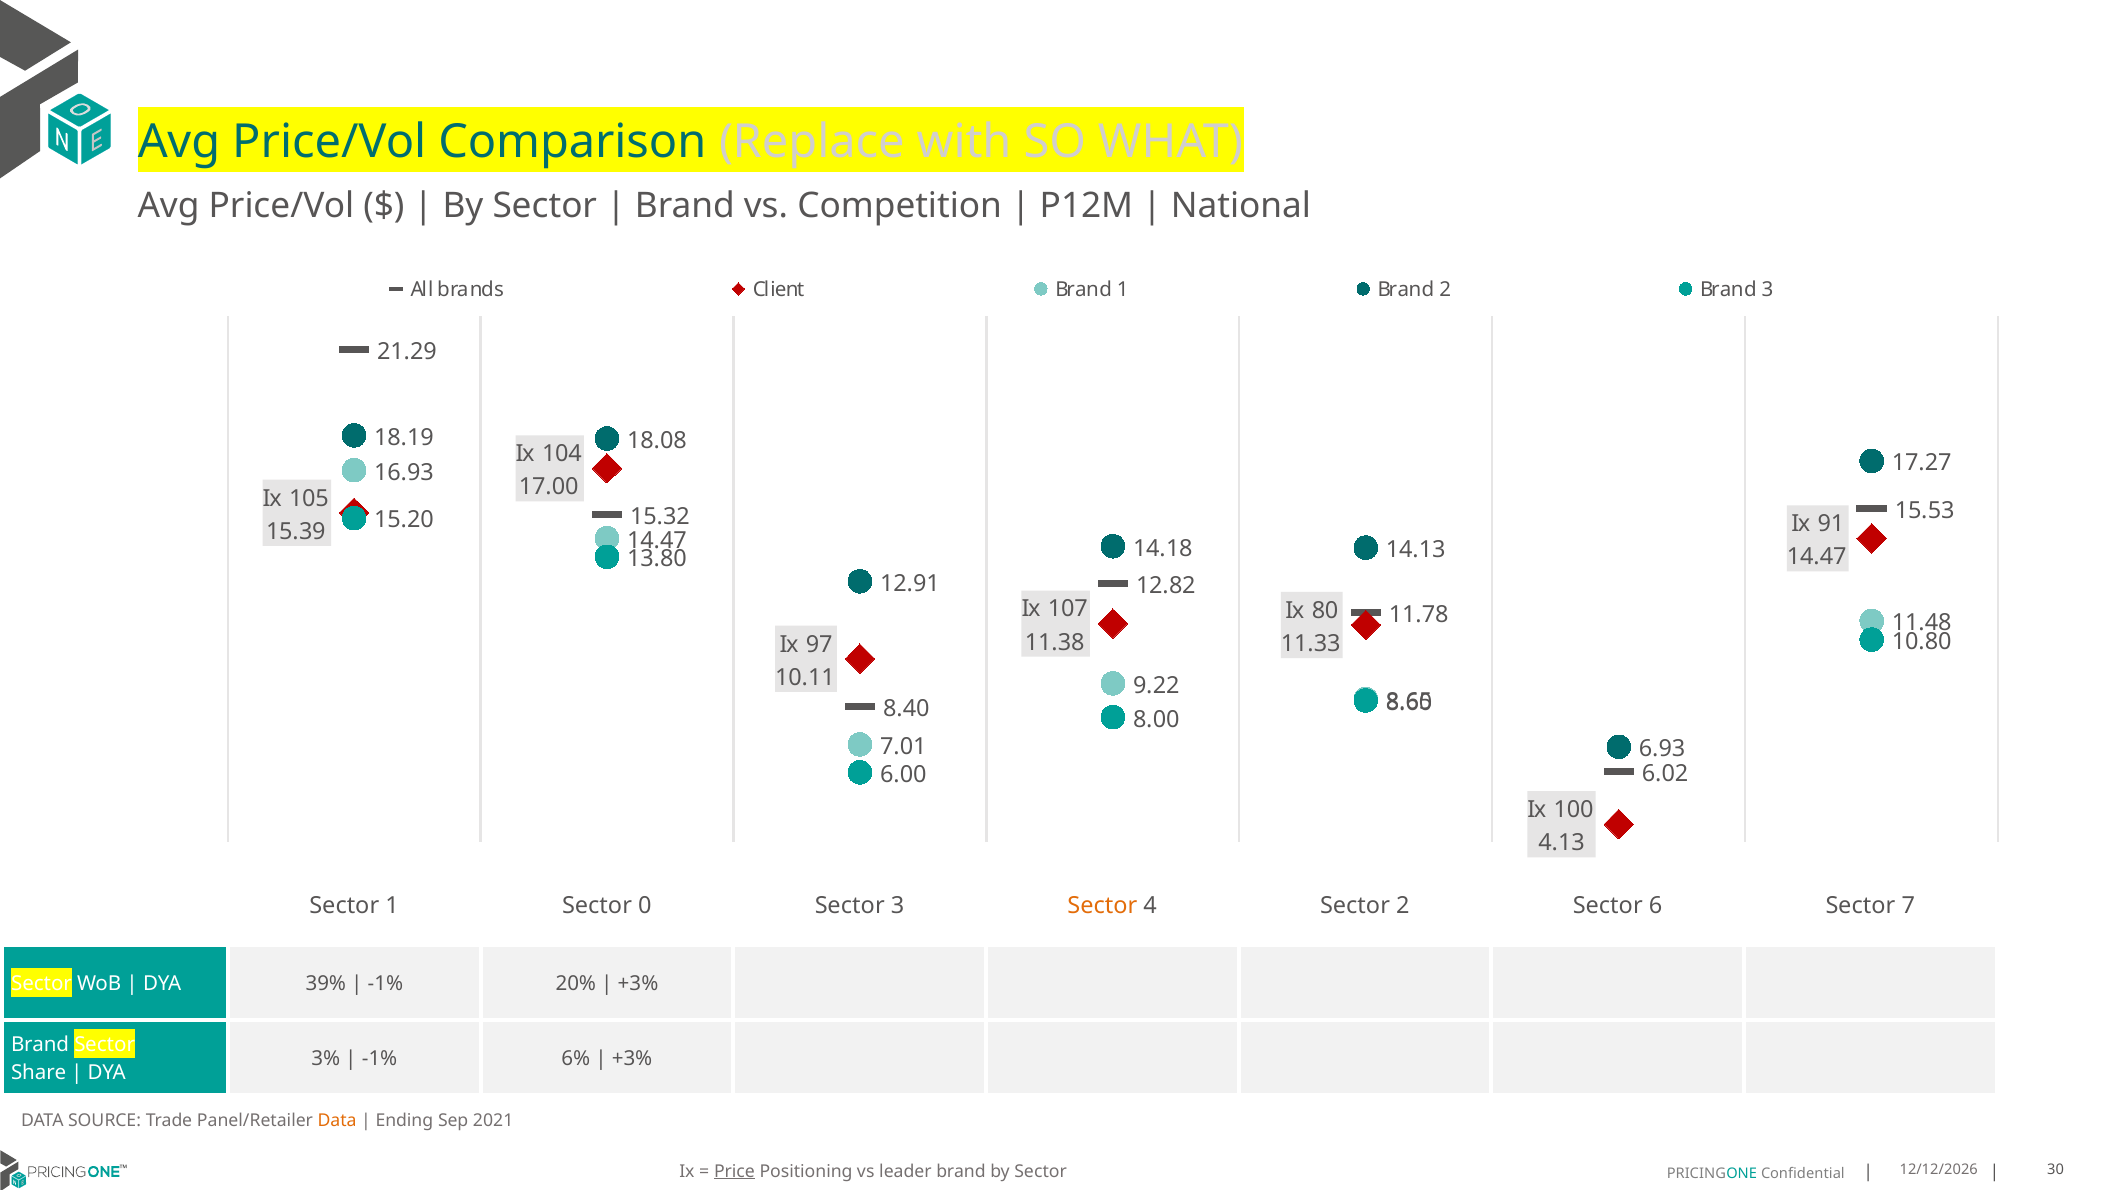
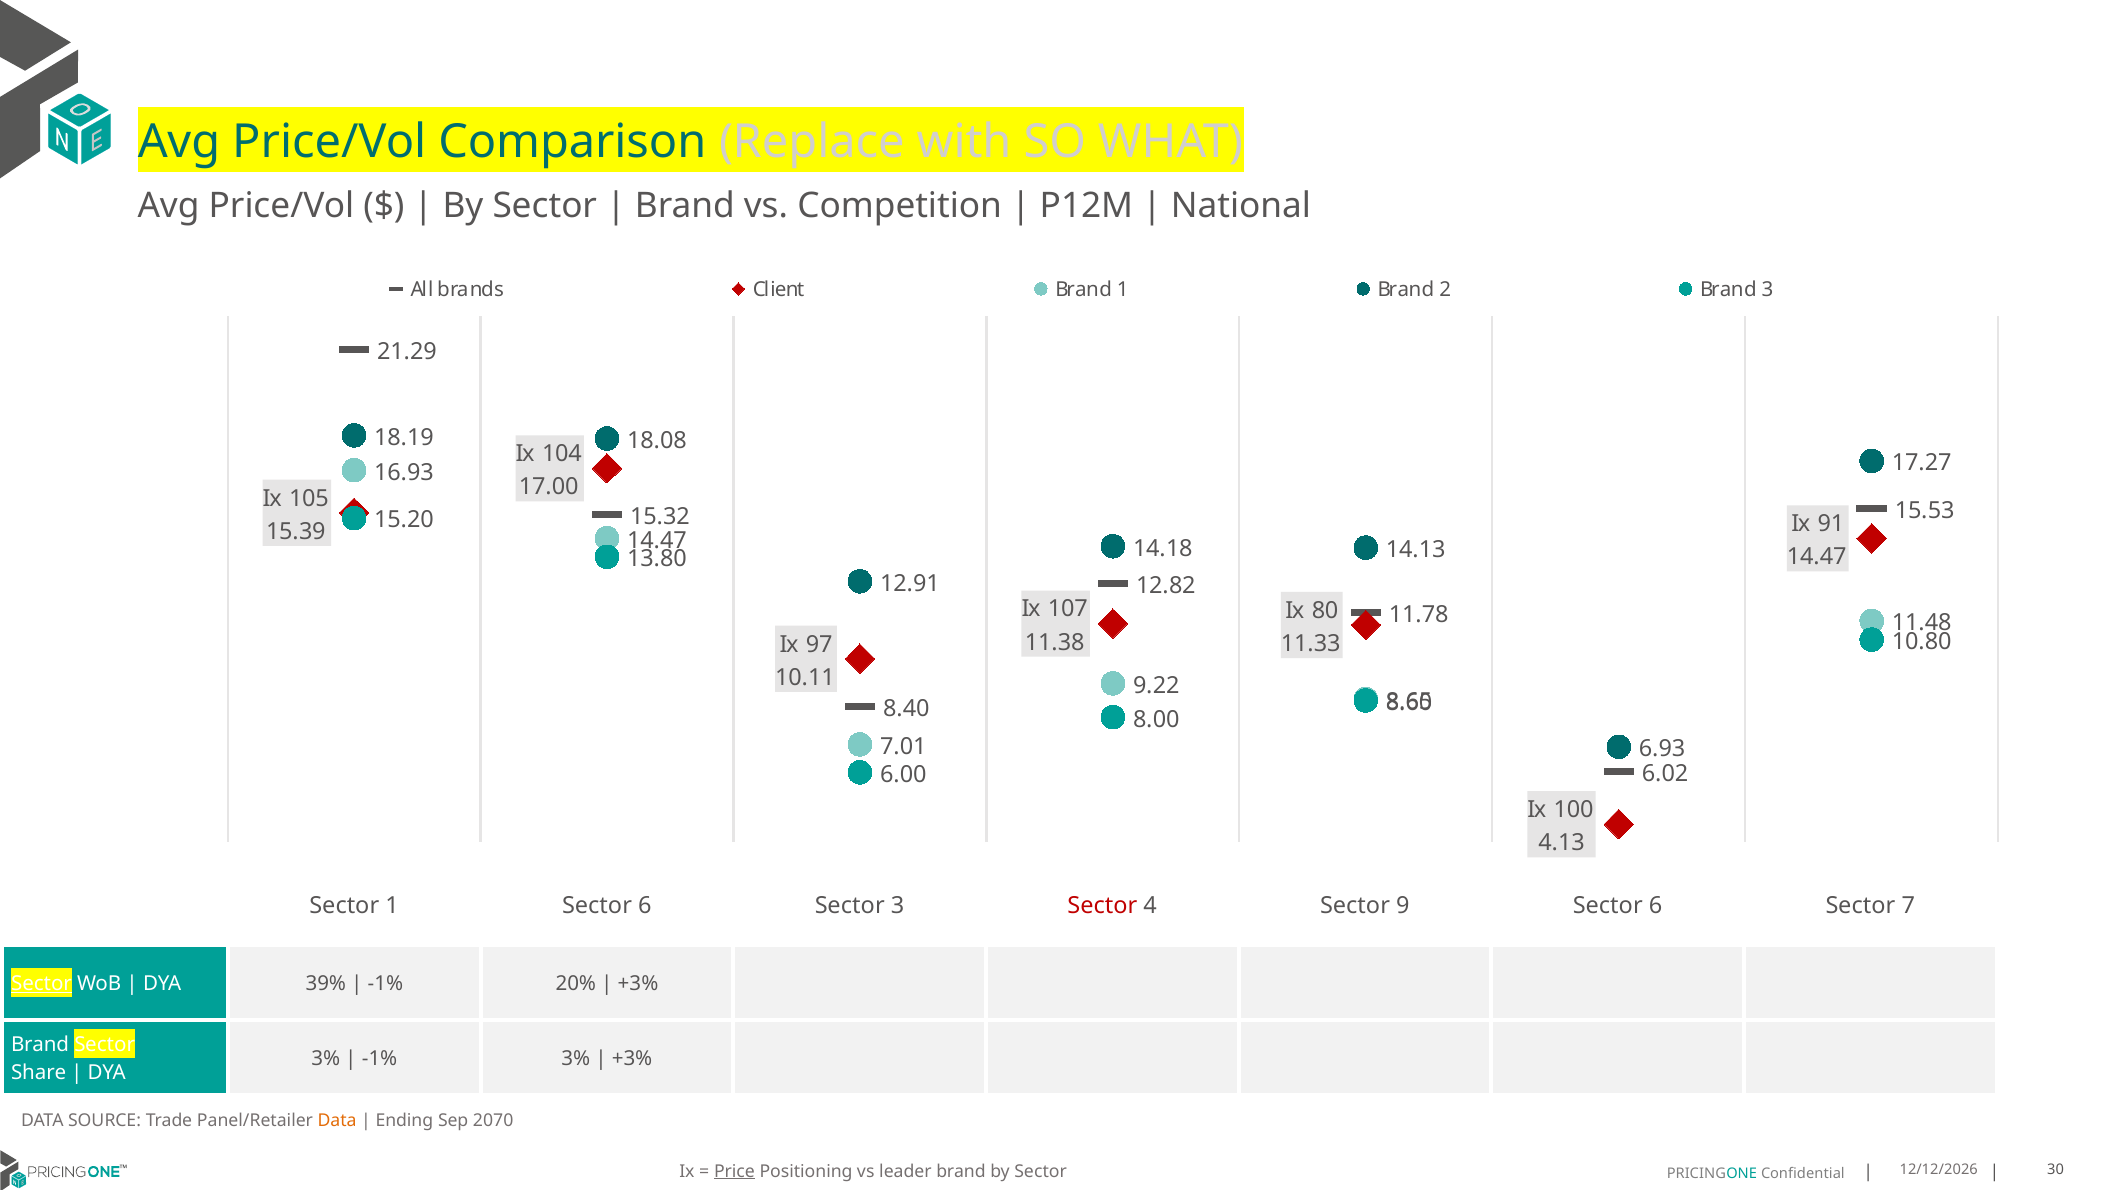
1 Sector 0: 0 -> 6 (645, 906)
Sector colour: orange -> red (1102, 906)
Sector 2: 2 -> 9 (1403, 906)
Sector underline: none -> present (42, 984)
-1% 6%: 6% -> 3% (576, 1059)
2021: 2021 -> 2070 (493, 1121)
